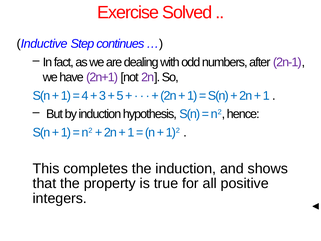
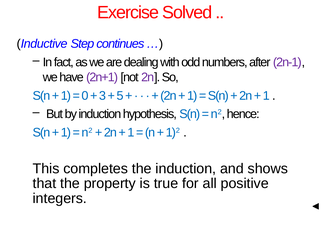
4: 4 -> 0 (85, 96)
